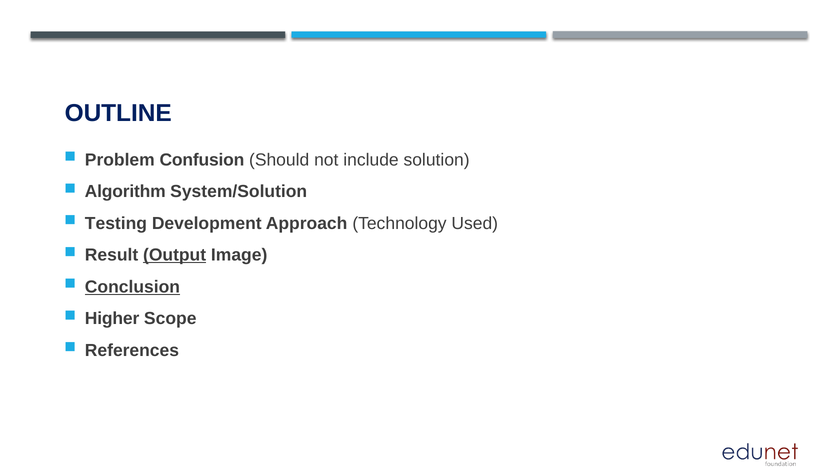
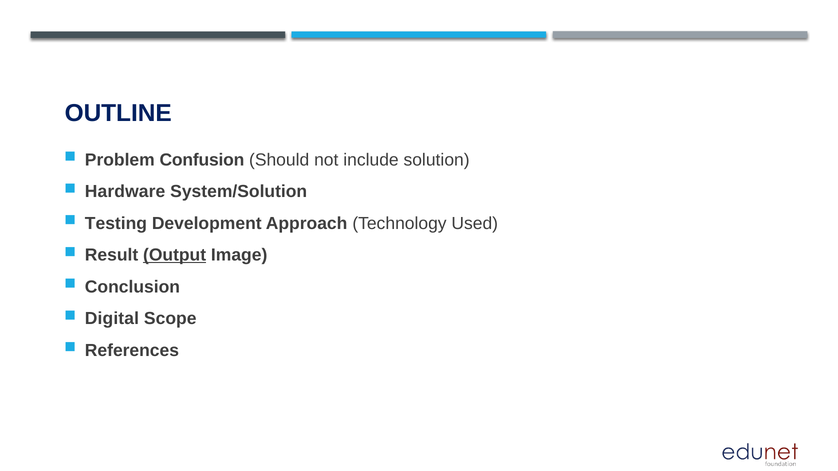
Algorithm: Algorithm -> Hardware (125, 192)
Conclusion underline: present -> none (132, 287)
Higher: Higher -> Digital (112, 319)
